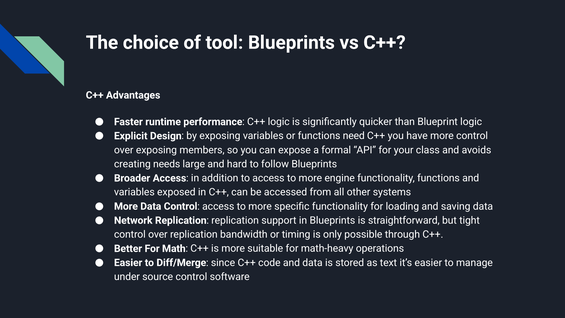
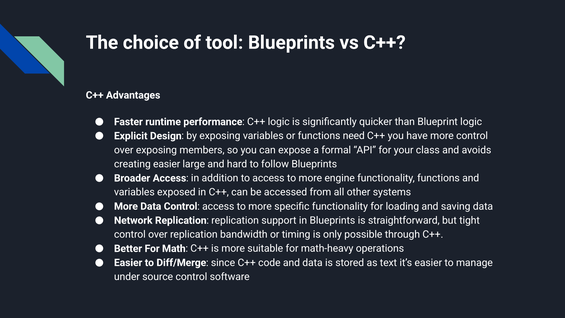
creating needs: needs -> easier (167, 164)
